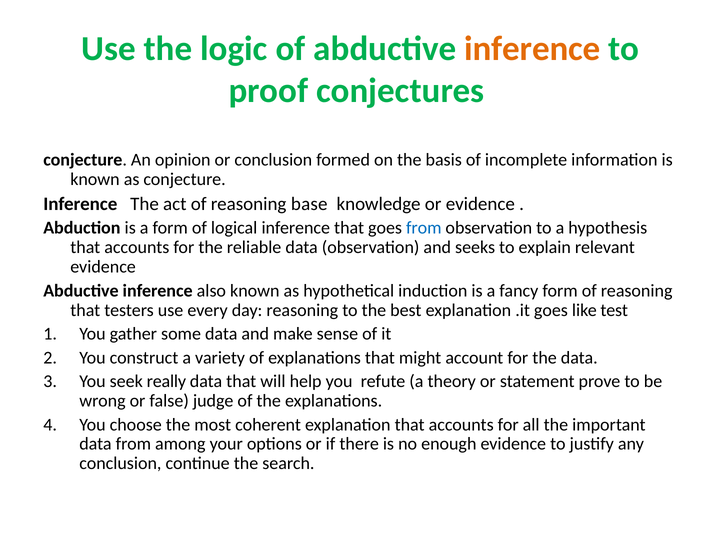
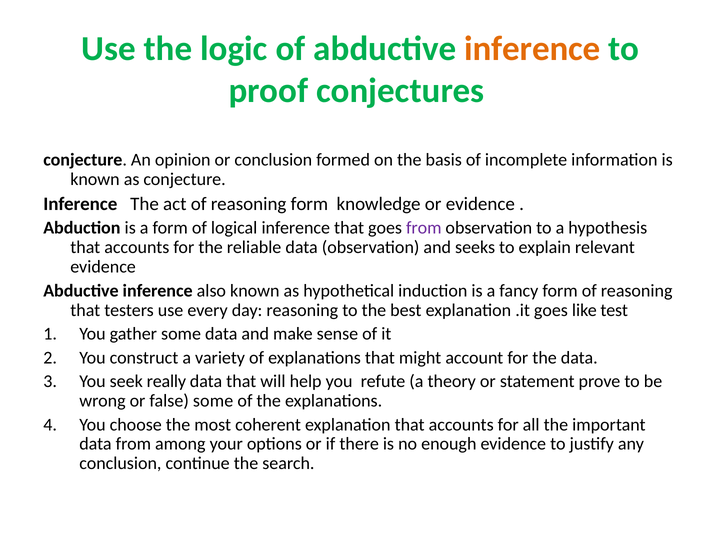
reasoning base: base -> form (309, 204)
from colour: blue -> purple (424, 228)
false judge: judge -> some (213, 401)
